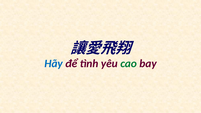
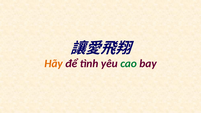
Hãy colour: blue -> orange (54, 64)
